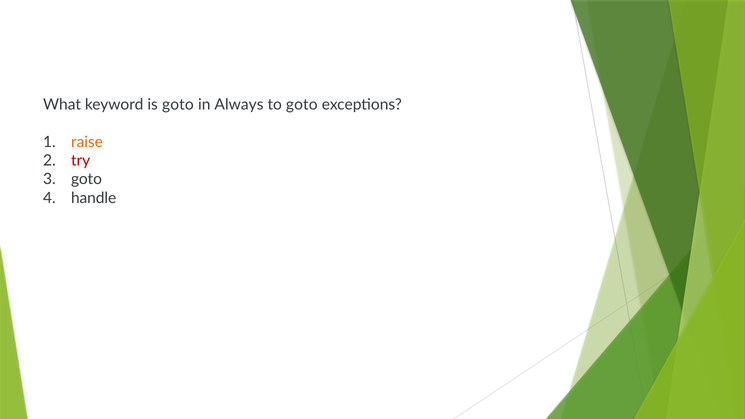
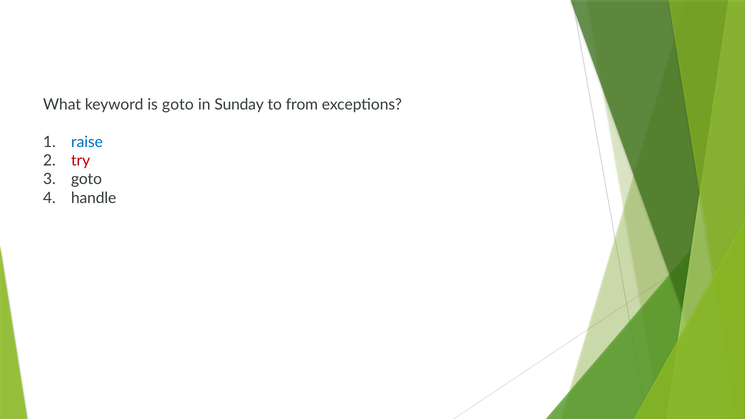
Always: Always -> Sunday (239, 105)
to goto: goto -> from (302, 105)
raise colour: orange -> blue (87, 142)
